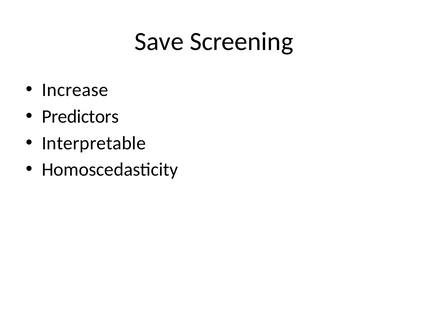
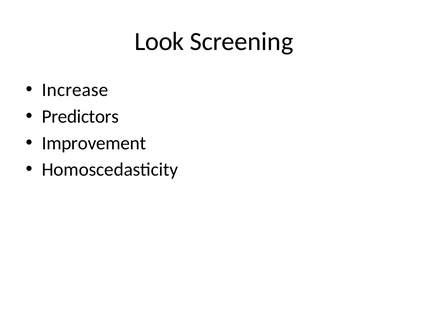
Save: Save -> Look (159, 41)
Interpretable: Interpretable -> Improvement (94, 143)
